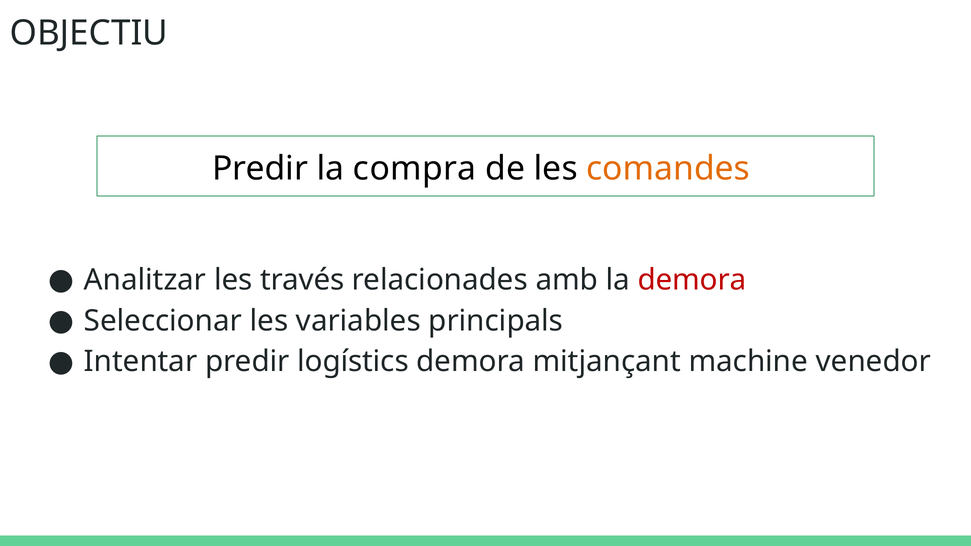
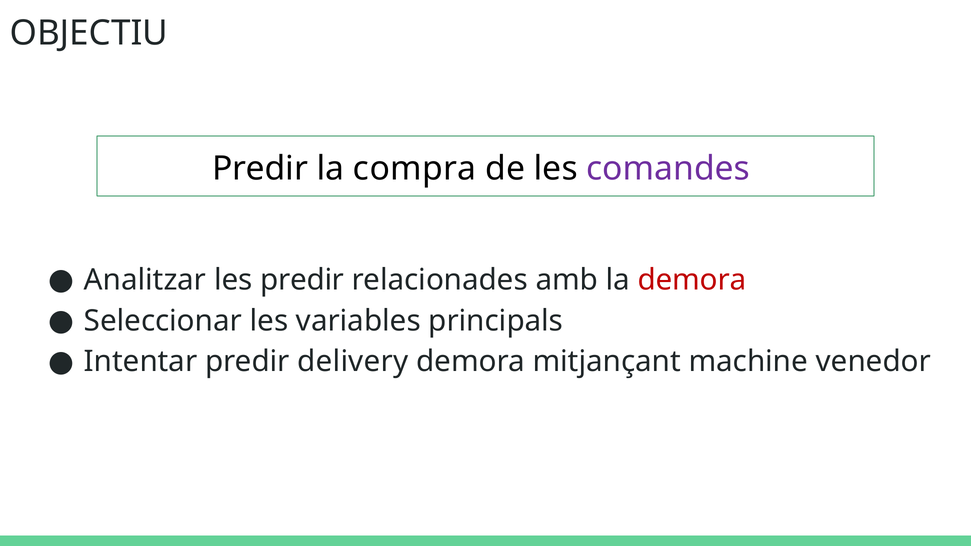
comandes colour: orange -> purple (668, 168)
les través: través -> predir (302, 280)
logístics: logístics -> delivery (353, 362)
